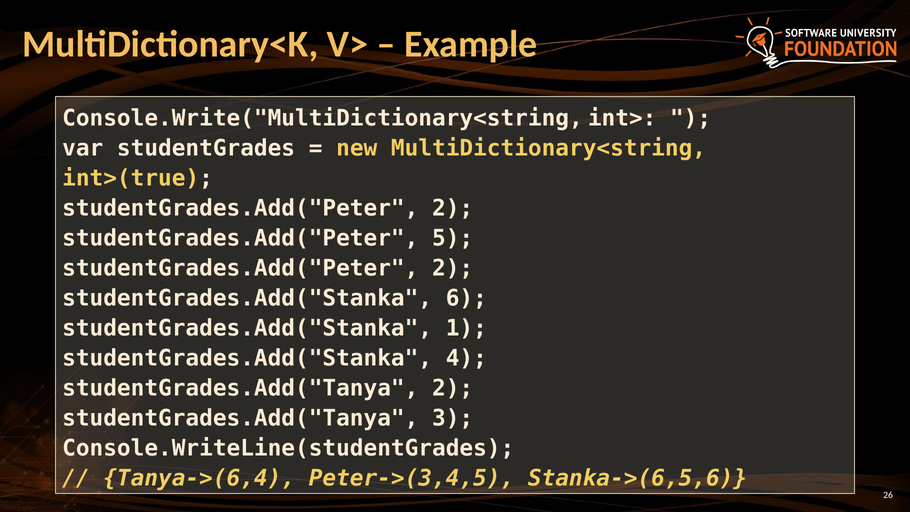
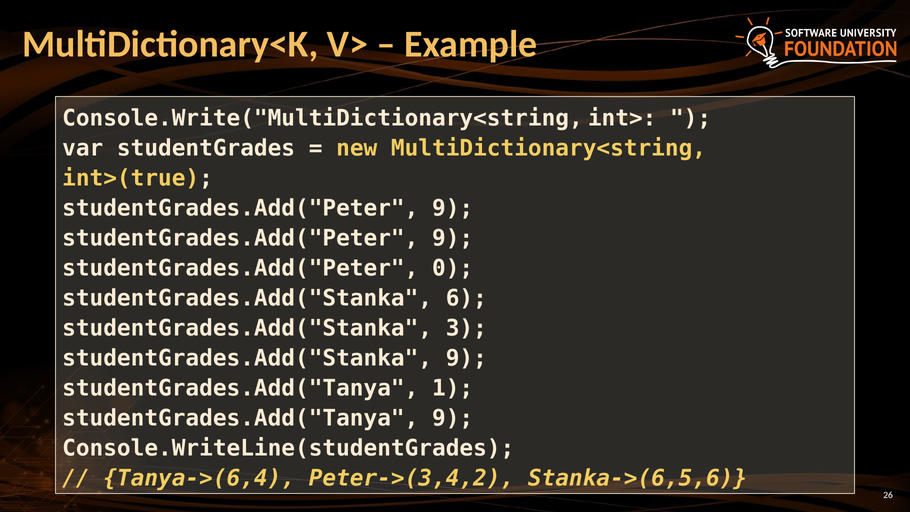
2: 2 -> 9 (453, 208)
5: 5 -> 9 (453, 238)
2: 2 -> 0 (453, 268)
1: 1 -> 3 (466, 328)
studentGrades.Add("Stanka 4: 4 -> 9 (466, 358)
studentGrades.Add("Tanya 2: 2 -> 1 (453, 388)
studentGrades.Add("Tanya 3: 3 -> 9 (453, 418)
Peter->(3,4,5: Peter->(3,4,5 -> Peter->(3,4,2 (411, 478)
